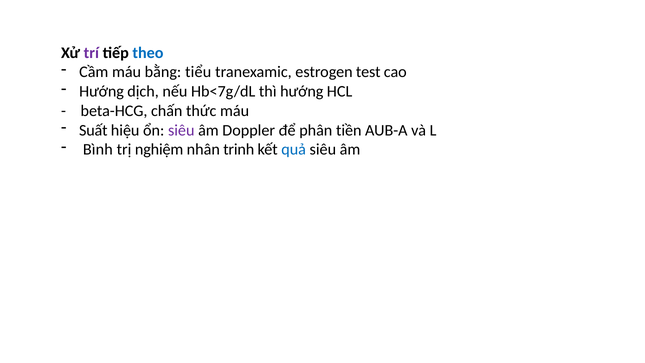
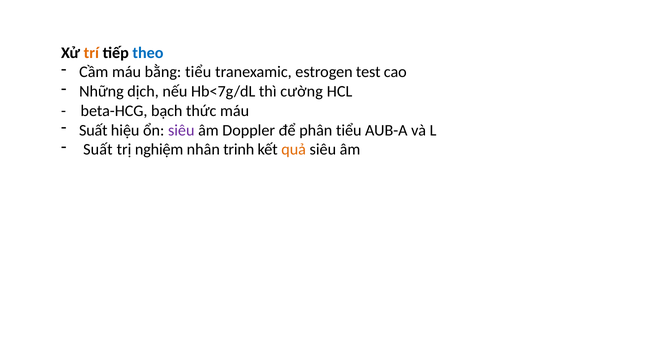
trí colour: purple -> orange (91, 53)
Hướng: Hướng -> Những (101, 91)
thì hướng: hướng -> cường (302, 91)
chấn: chấn -> bạch (167, 111)
phân tiền: tiền -> tiểu (349, 130)
Bình: Bình -> Suất (98, 149)
quả colour: blue -> orange (294, 149)
